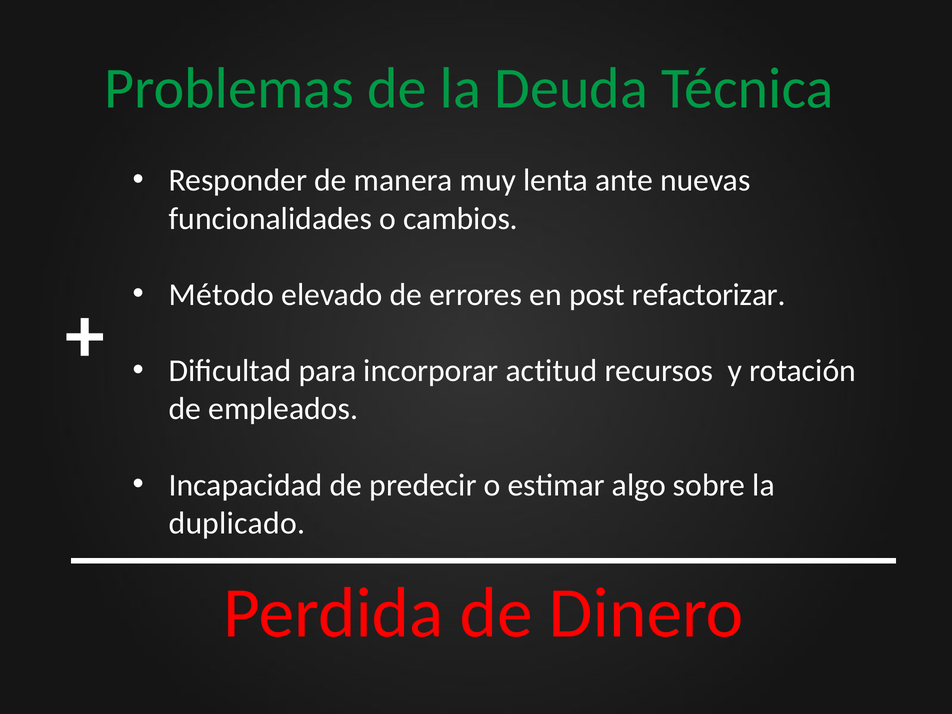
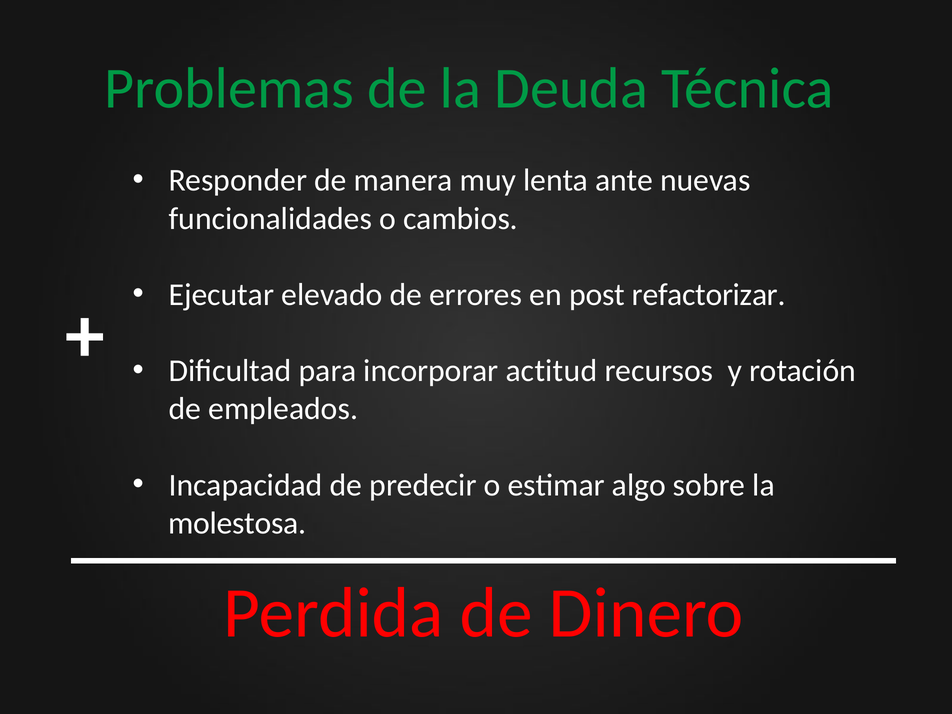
Método: Método -> Ejecutar (221, 295)
duplicado: duplicado -> molestosa (237, 523)
